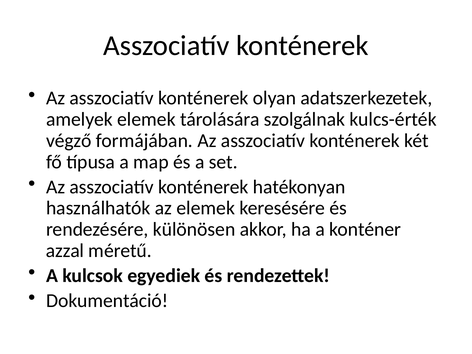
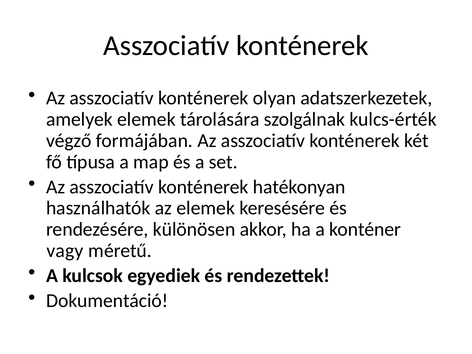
azzal: azzal -> vagy (65, 251)
